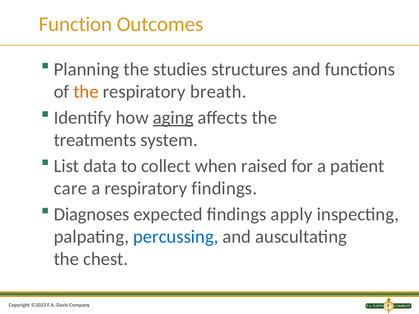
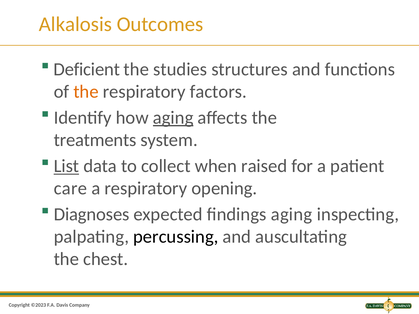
Function: Function -> Alkalosis (75, 24)
Planning: Planning -> Deficient (87, 69)
breath: breath -> factors (218, 92)
List underline: none -> present (66, 166)
respiratory findings: findings -> opening (224, 189)
findings apply: apply -> aging (292, 215)
percussing colour: blue -> black (176, 237)
